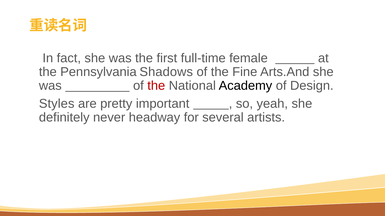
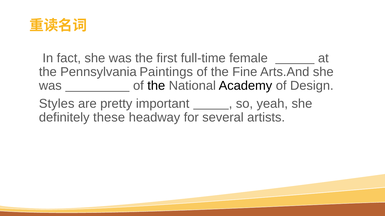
Shadows: Shadows -> Paintings (166, 72)
the colour: red -> black (156, 86)
never: never -> these (109, 118)
